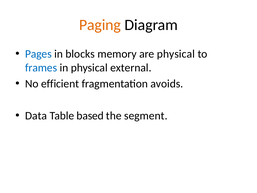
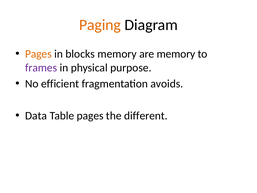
Pages colour: blue -> orange (38, 54)
are physical: physical -> memory (176, 54)
frames colour: blue -> purple (41, 68)
external: external -> purpose (131, 68)
Table based: based -> pages (90, 116)
segment: segment -> different (146, 116)
